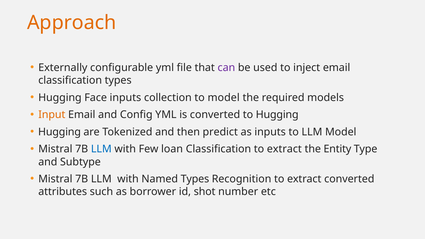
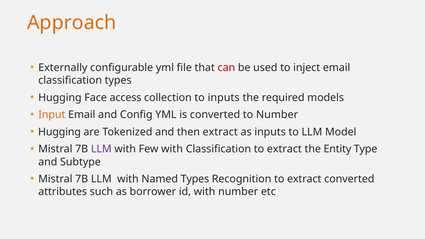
can colour: purple -> red (226, 68)
Face inputs: inputs -> access (126, 98)
to model: model -> inputs (224, 98)
to Hugging: Hugging -> Number (277, 115)
then predict: predict -> extract (220, 132)
LLM colour: blue -> purple (101, 149)
Few loan: loan -> with (172, 149)
id shot: shot -> with (205, 192)
